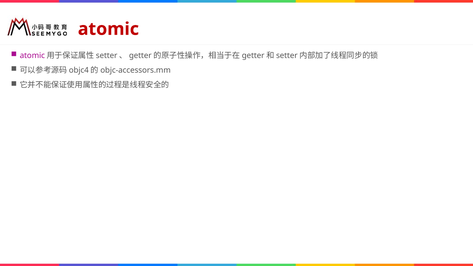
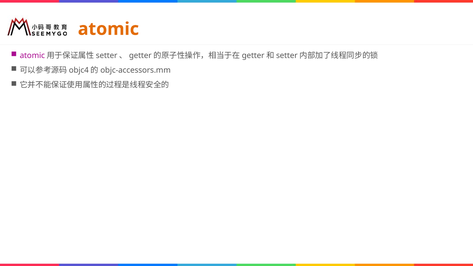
atomic colour: red -> orange (108, 29)
